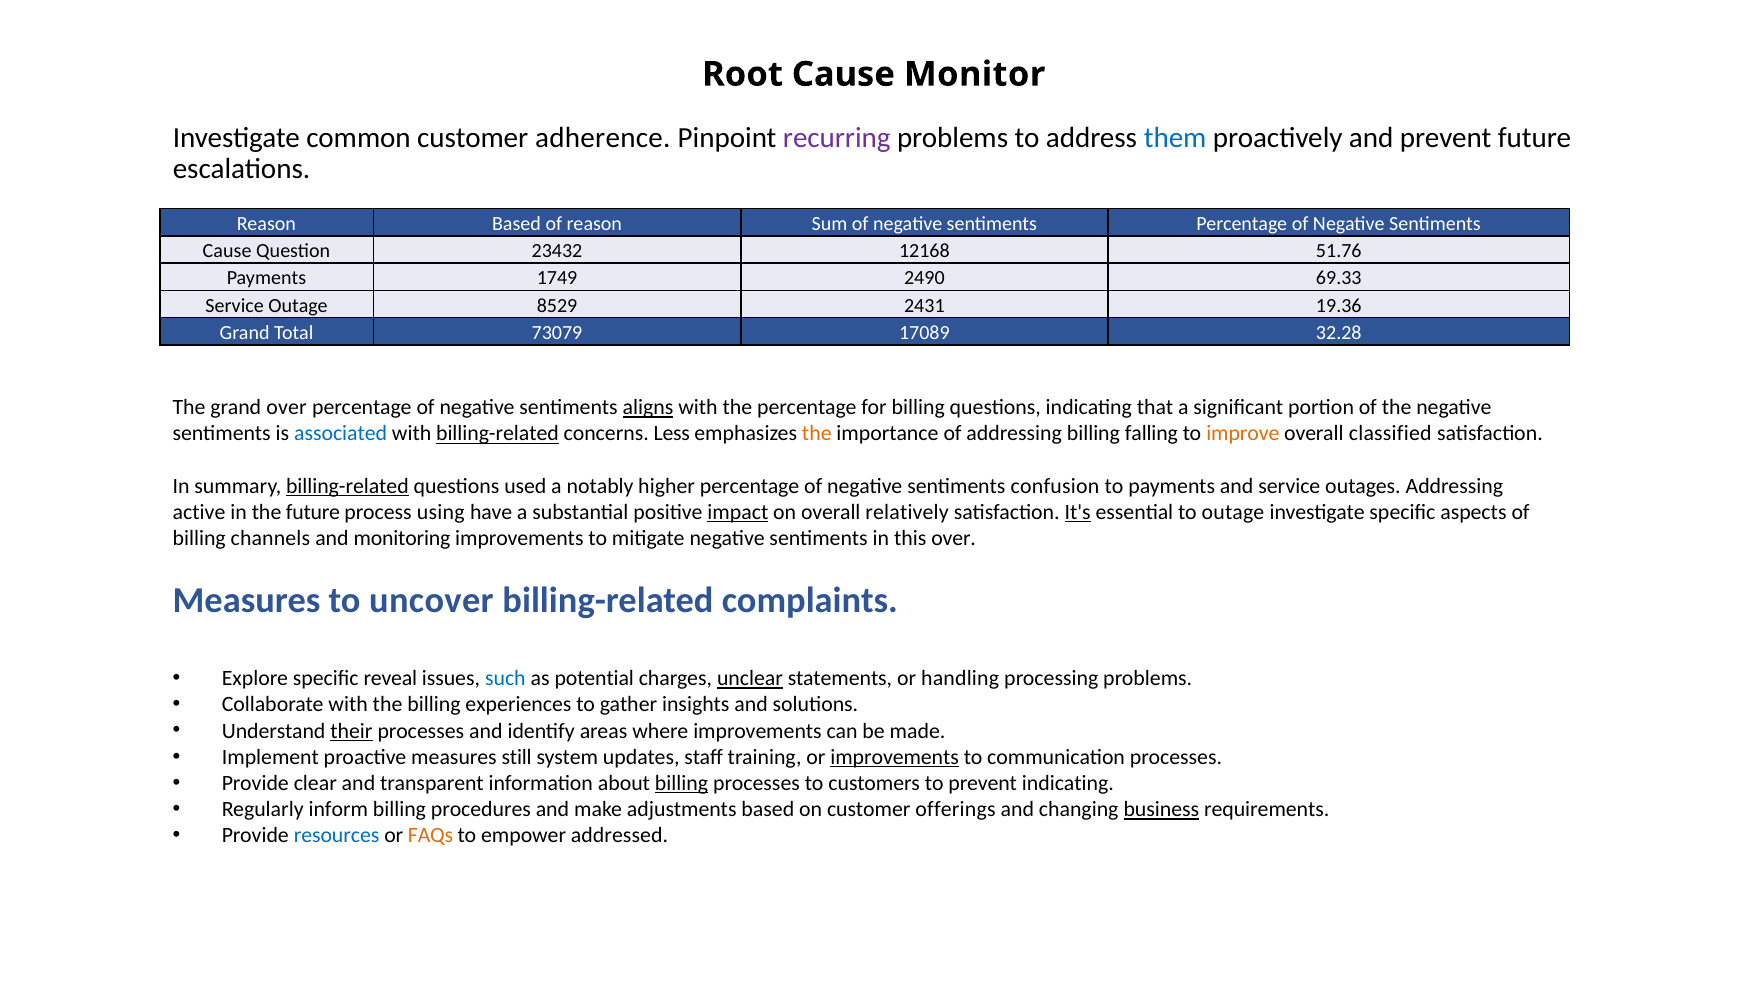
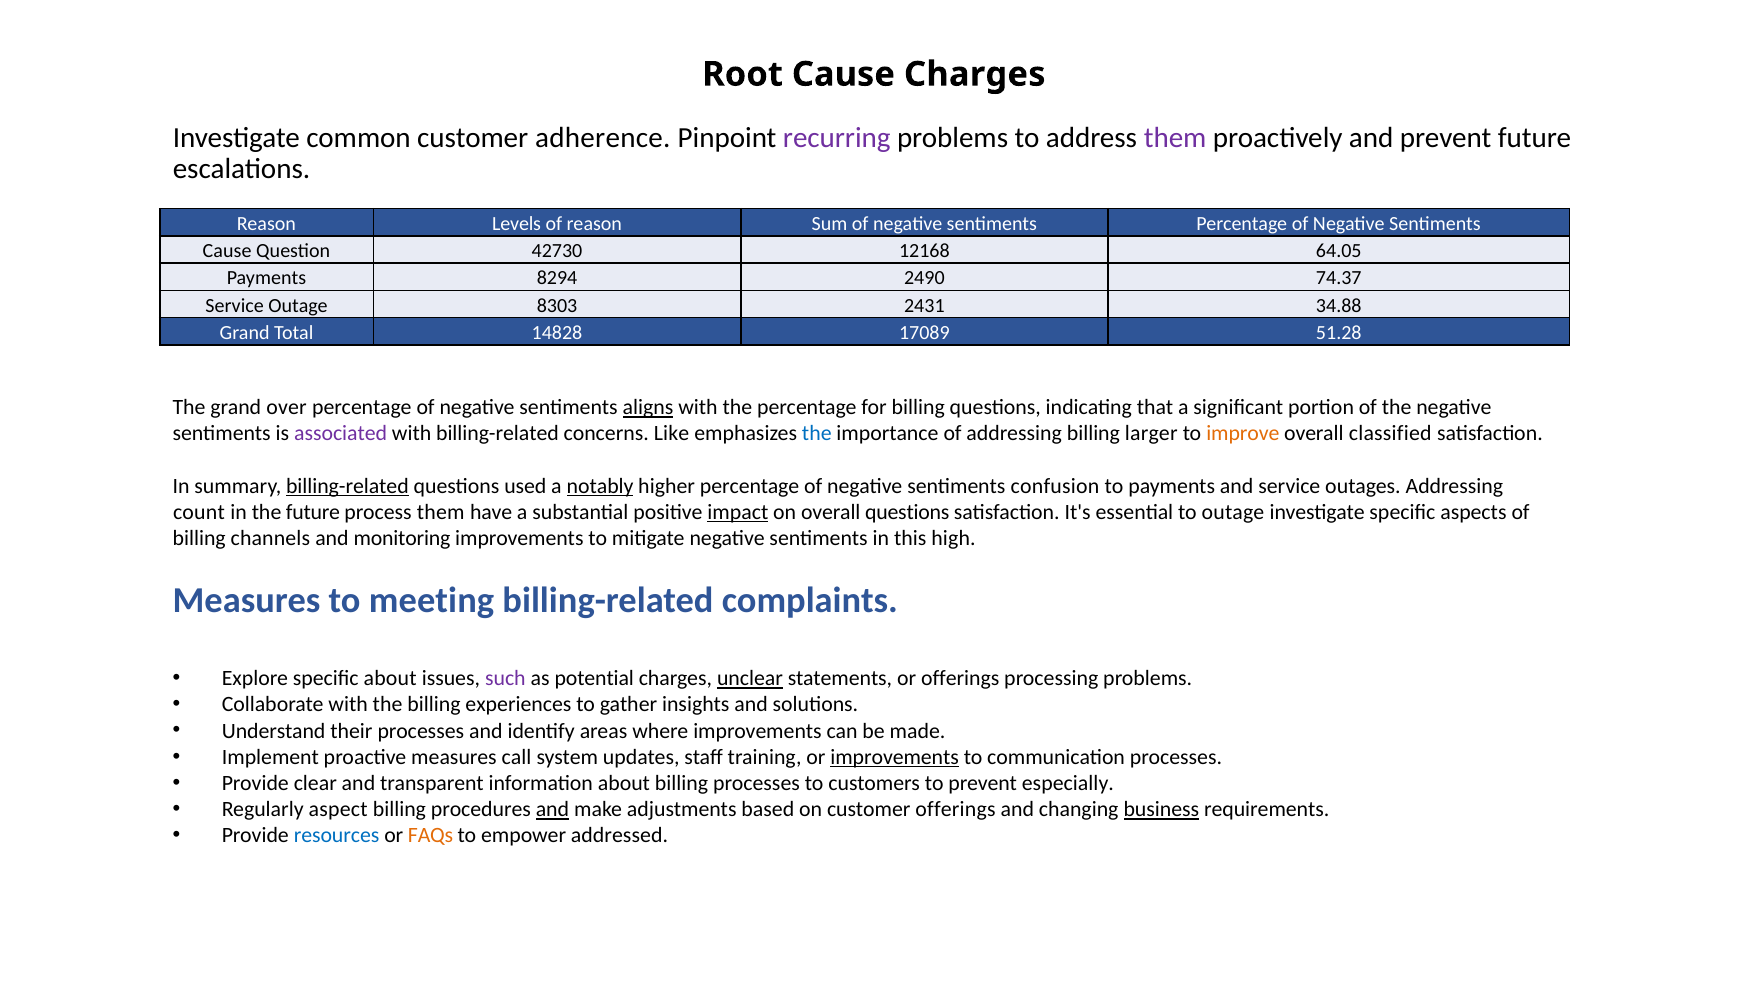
Cause Monitor: Monitor -> Charges (975, 74)
them colour: blue -> purple (1175, 138)
Reason Based: Based -> Levels (517, 224)
23432: 23432 -> 42730 (557, 251)
51.76: 51.76 -> 64.05 (1339, 251)
1749: 1749 -> 8294 (557, 278)
69.33: 69.33 -> 74.37 (1339, 278)
8529: 8529 -> 8303 (557, 306)
19.36: 19.36 -> 34.88 (1339, 306)
73079: 73079 -> 14828 (557, 333)
32.28: 32.28 -> 51.28 (1339, 333)
associated colour: blue -> purple (341, 434)
billing-related underline: present -> none (497, 434)
Less: Less -> Like (672, 434)
the colour: orange -> blue (817, 434)
falling: falling -> larger (1151, 434)
notably underline: none -> present (600, 486)
active: active -> count (199, 513)
process using: using -> them (441, 513)
overall relatively: relatively -> questions (907, 513)
It's underline: present -> none (1078, 513)
this over: over -> high (953, 539)
uncover: uncover -> meeting (432, 601)
specific reveal: reveal -> about (390, 679)
such colour: blue -> purple (505, 679)
or handling: handling -> offerings (960, 679)
their underline: present -> none (351, 731)
still: still -> call (516, 757)
billing underline: present -> none (682, 784)
prevent indicating: indicating -> especially (1068, 784)
inform: inform -> aspect (338, 810)
and underline: none -> present (552, 810)
